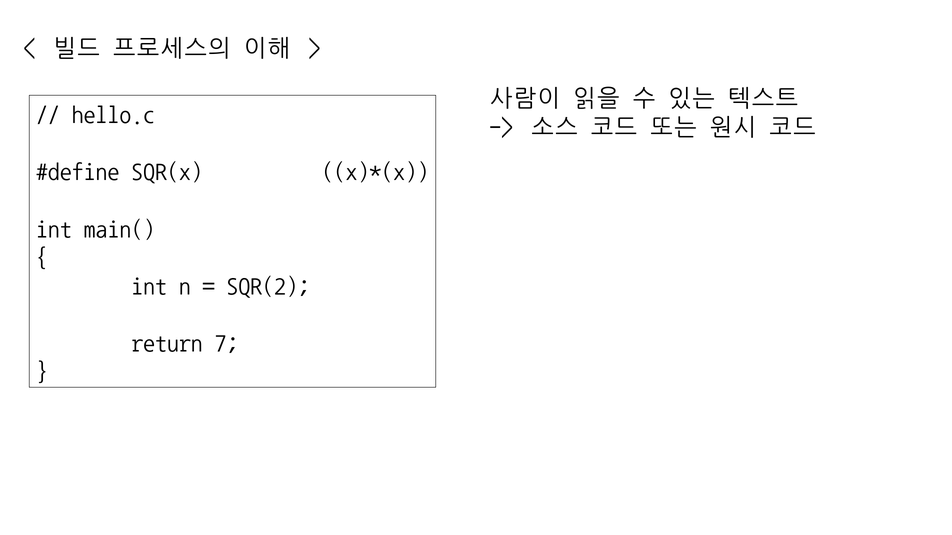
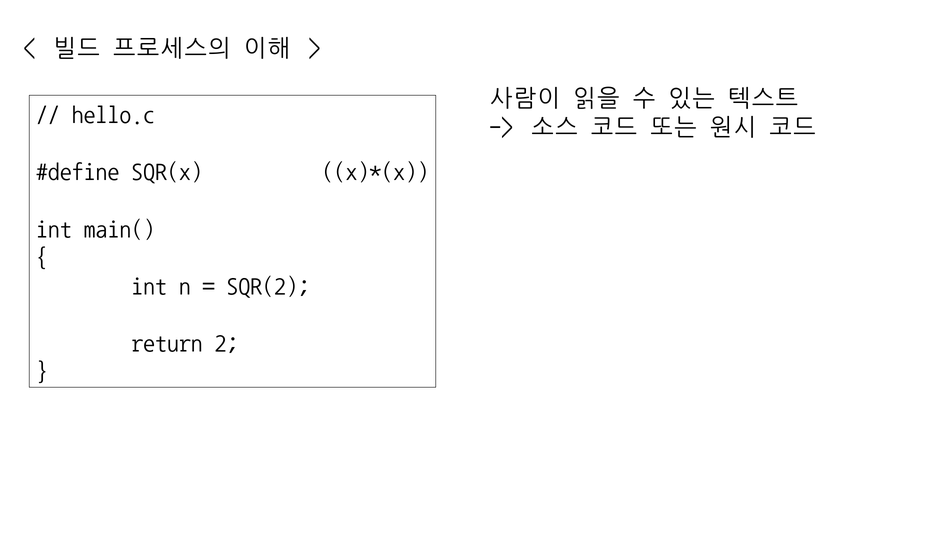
7: 7 -> 2 (227, 343)
